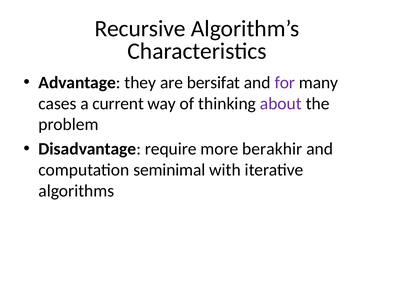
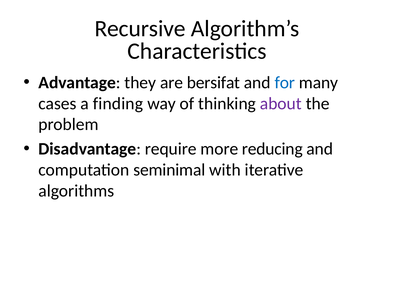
for colour: purple -> blue (285, 83)
current: current -> finding (118, 104)
berakhir: berakhir -> reducing (272, 149)
